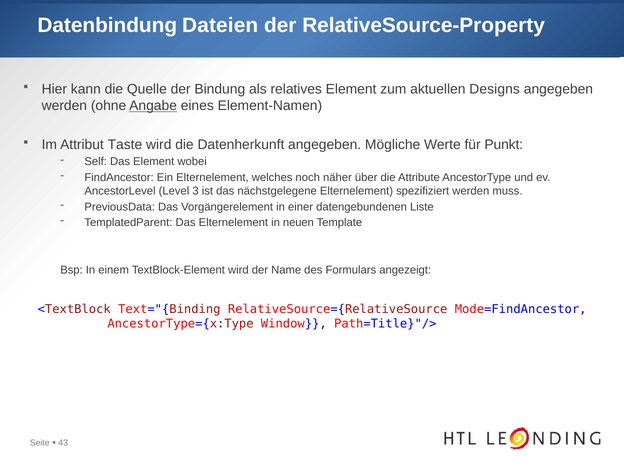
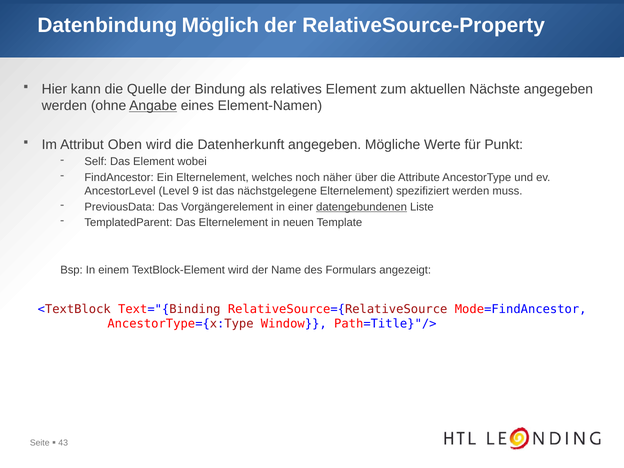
Dateien: Dateien -> Möglich (220, 26)
Designs: Designs -> Nächste (495, 89)
Taste: Taste -> Oben (125, 145)
3: 3 -> 9 (196, 191)
datengebundenen underline: none -> present (362, 207)
